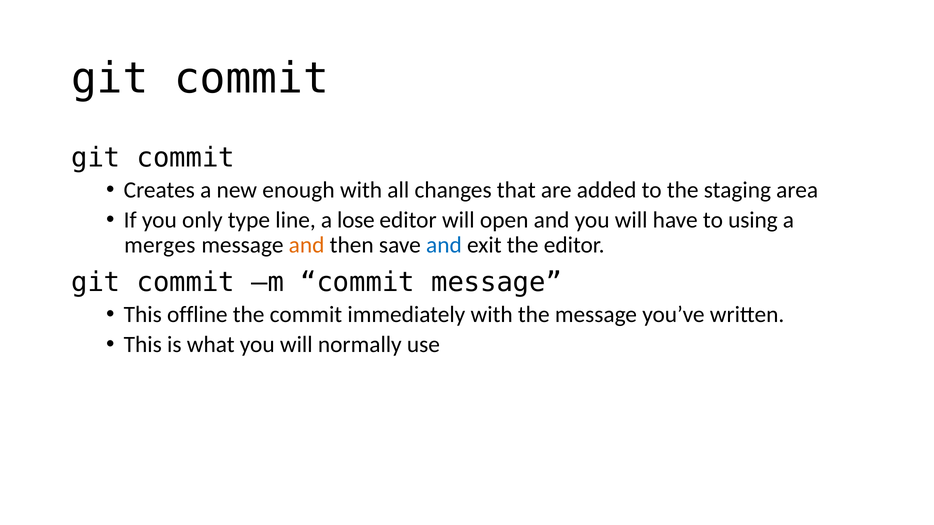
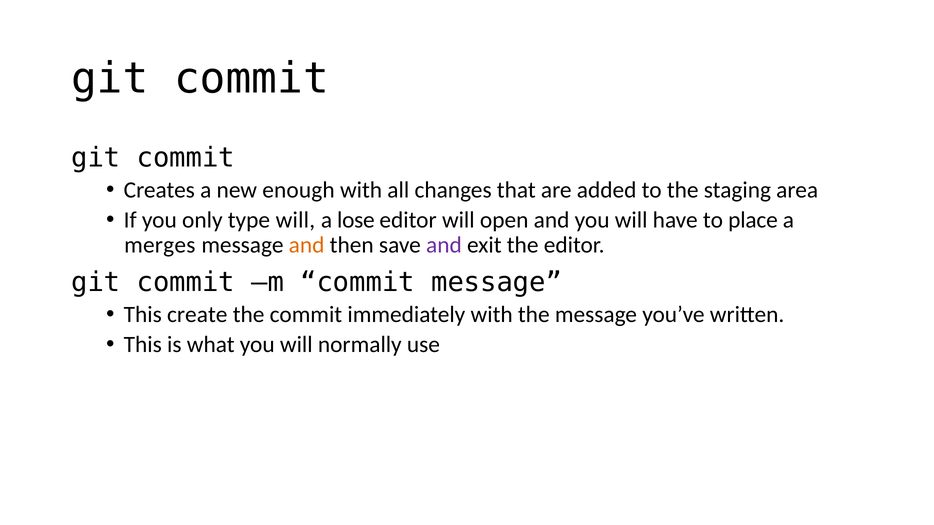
type line: line -> will (295, 220)
using: using -> place (753, 220)
and colour: blue -> purple (444, 245)
offline: offline -> create (197, 315)
